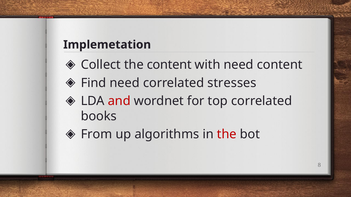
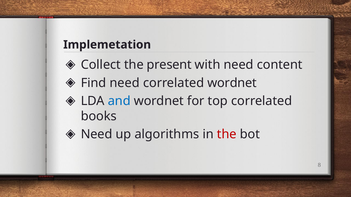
the content: content -> present (169, 65)
correlated stresses: stresses -> wordnet (232, 83)
and colour: red -> blue (119, 101)
From: From -> Need (97, 135)
